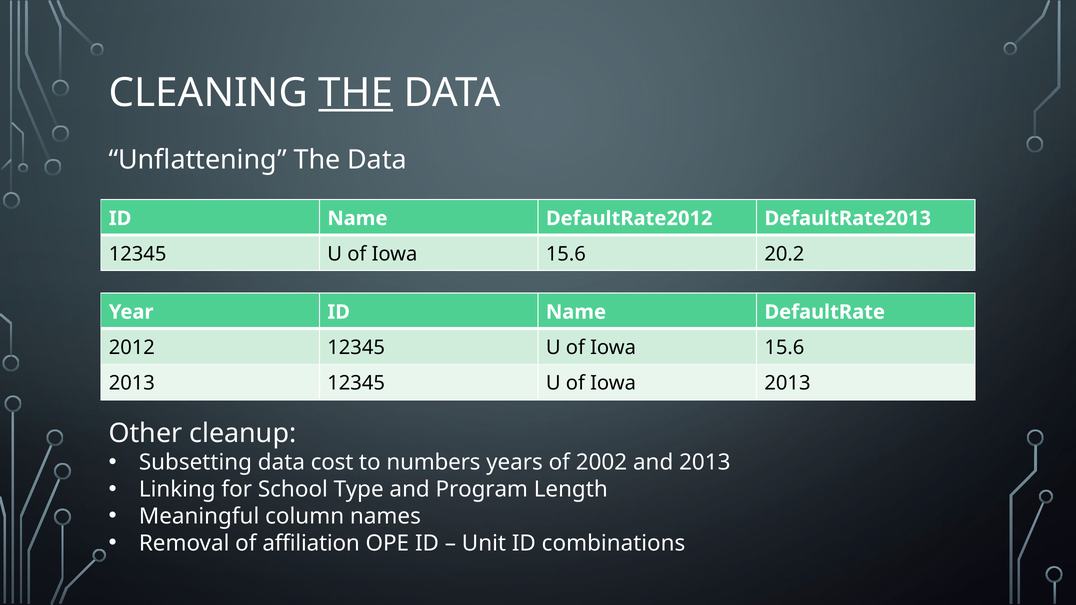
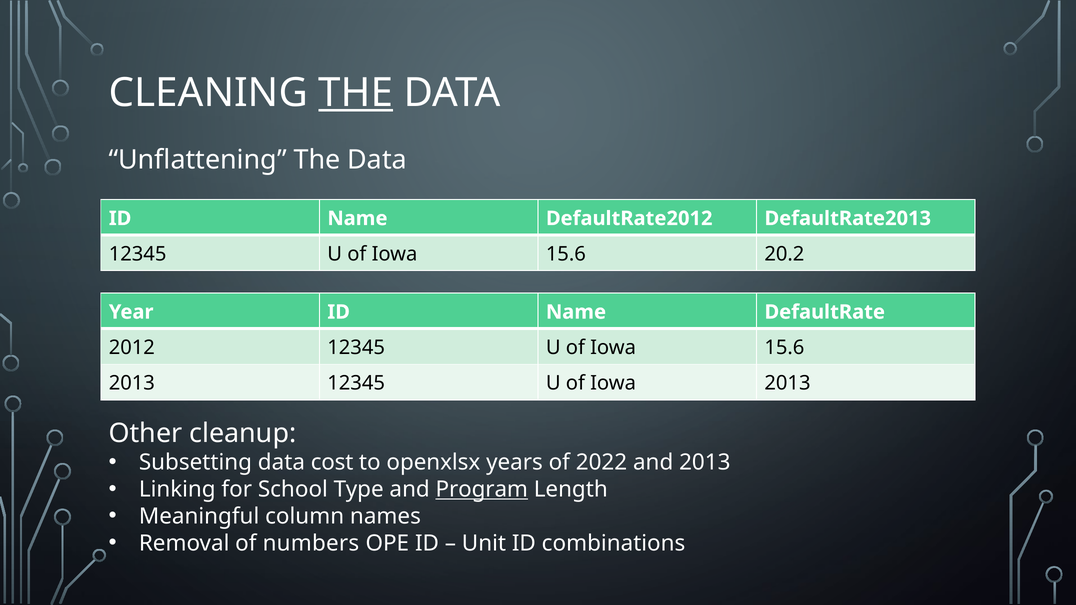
numbers: numbers -> openxlsx (433, 463)
2002: 2002 -> 2022 (601, 463)
Program underline: none -> present (482, 490)
affiliation: affiliation -> numbers (311, 543)
